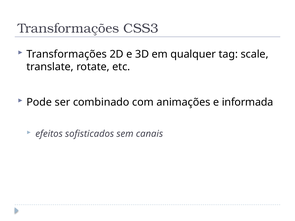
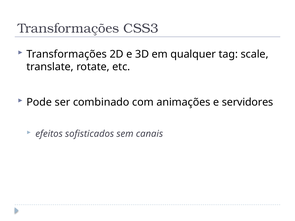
informada: informada -> servidores (248, 102)
